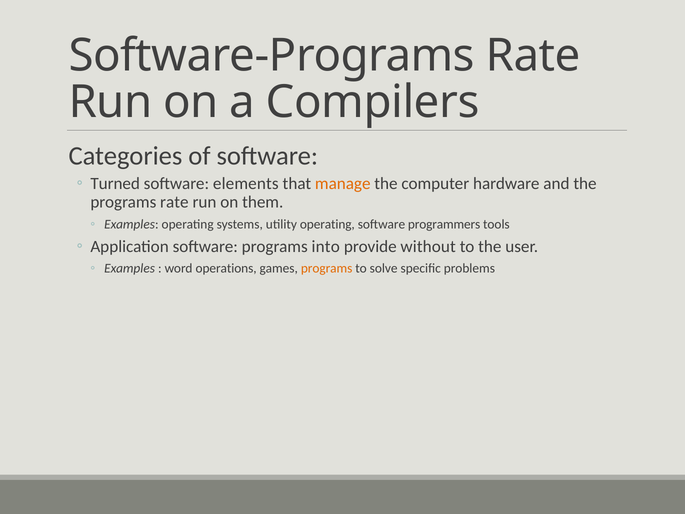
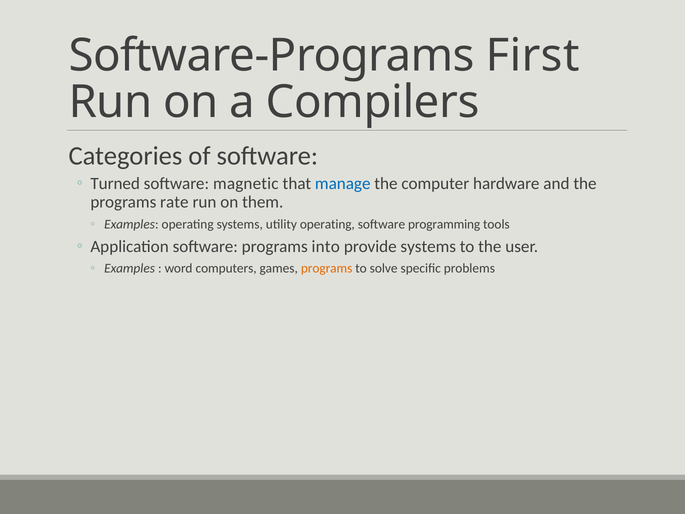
Software-Programs Rate: Rate -> First (533, 56)
elements: elements -> magnetic (246, 183)
manage colour: orange -> blue (343, 183)
programmers: programmers -> programming (444, 224)
provide without: without -> systems (428, 246)
operations: operations -> computers (226, 268)
